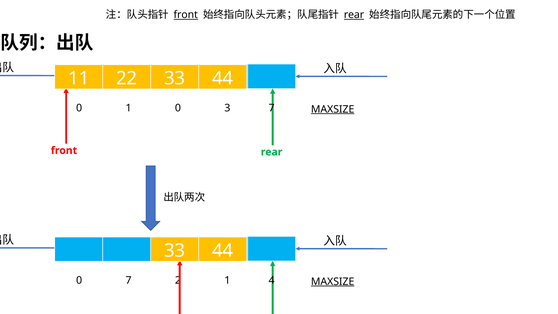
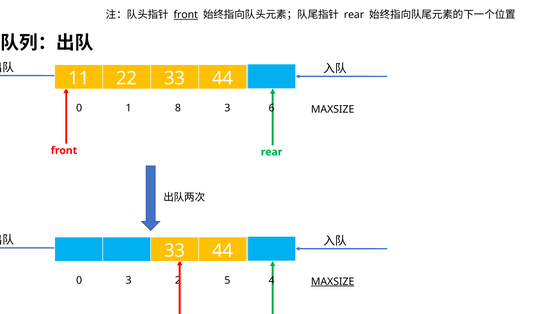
rear underline: present -> none (354, 15)
1 0: 0 -> 8 (178, 108)
3 7: 7 -> 6 (272, 108)
MAXSIZE underline: present -> none (333, 109)
0 7: 7 -> 3 (129, 280)
1: 1 -> 5 (227, 280)
